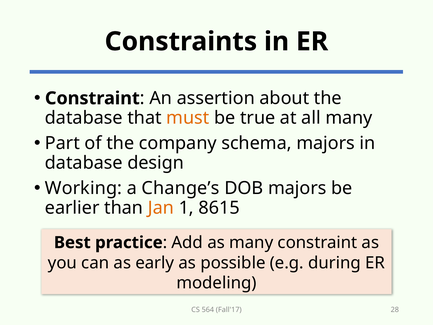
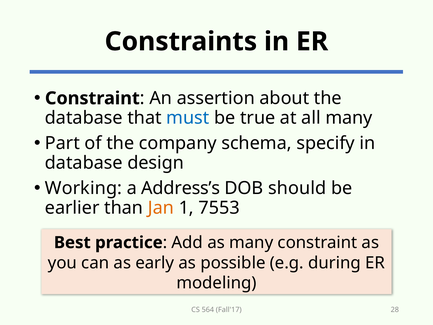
must colour: orange -> blue (188, 118)
schema majors: majors -> specify (326, 143)
Change’s: Change’s -> Address’s (181, 188)
DOB majors: majors -> should (297, 188)
8615: 8615 -> 7553 (219, 208)
